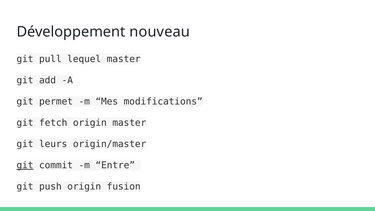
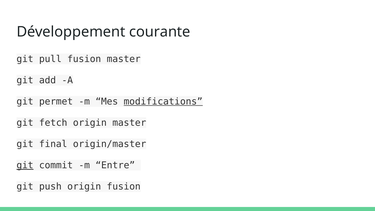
nouveau: nouveau -> courante (160, 32)
pull lequel: lequel -> fusion (84, 59)
modifications underline: none -> present (163, 101)
leurs: leurs -> final (53, 144)
